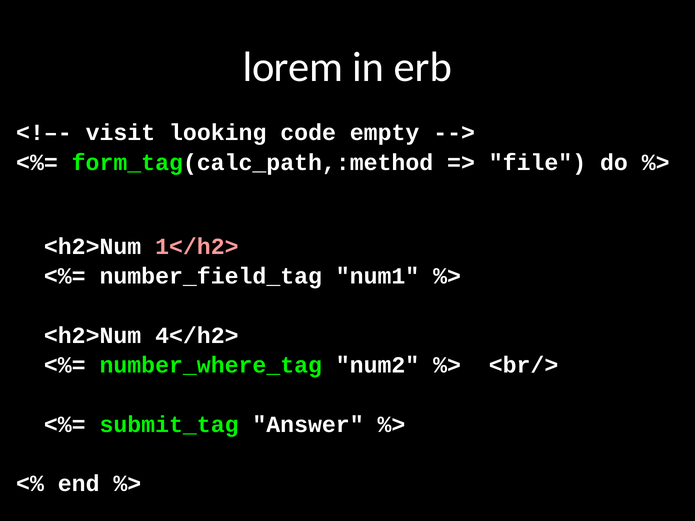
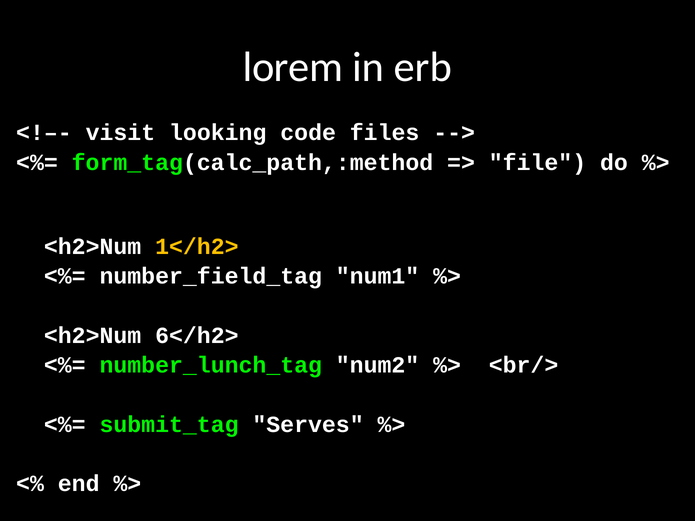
empty: empty -> files (385, 133)
1</h2> colour: pink -> yellow (197, 247)
4</h2>: 4</h2> -> 6</h2> (197, 336)
number_where_tag: number_where_tag -> number_lunch_tag (211, 365)
Answer: Answer -> Serves (308, 425)
